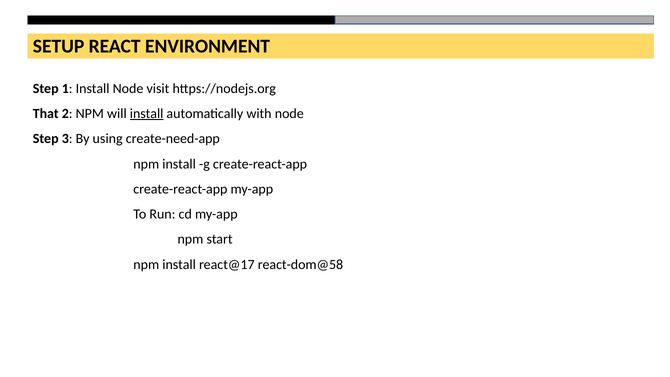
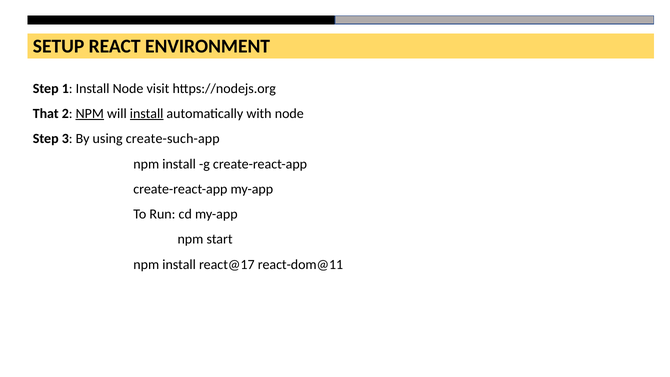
NPM underline: none -> present (90, 114)
create-need-app: create-need-app -> create-such-app (173, 139)
react-dom@58: react-dom@58 -> react-dom@11 (300, 264)
